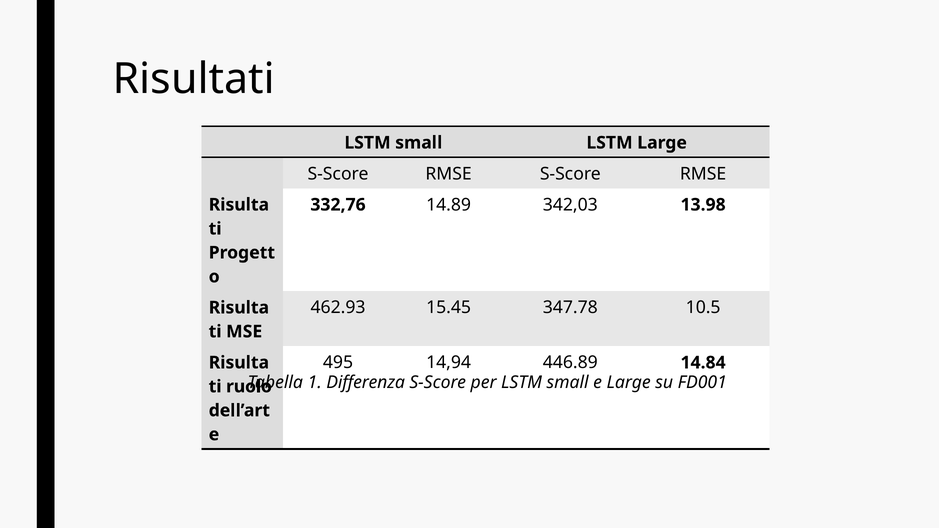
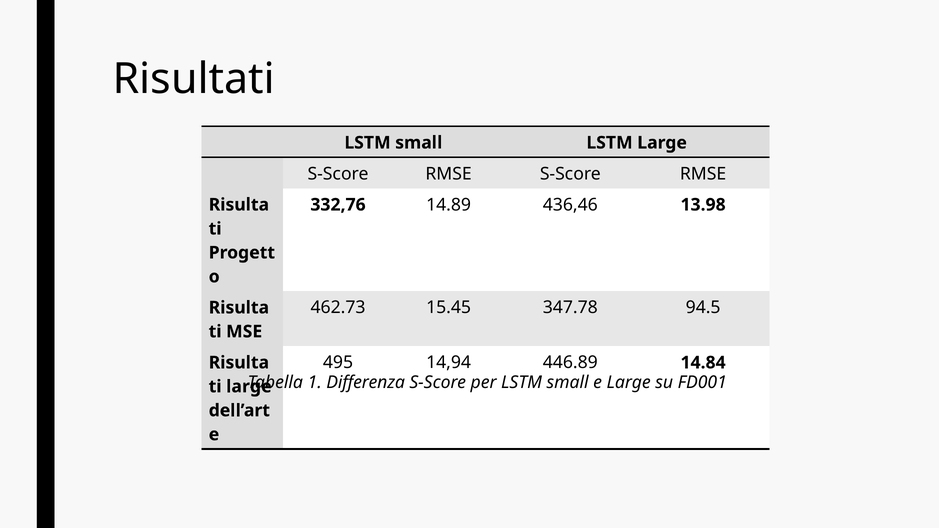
342,03: 342,03 -> 436,46 (570, 205)
462.93: 462.93 -> 462.73 (338, 308)
10.5: 10.5 -> 94.5 (703, 308)
ruolo: ruolo -> large (249, 387)
